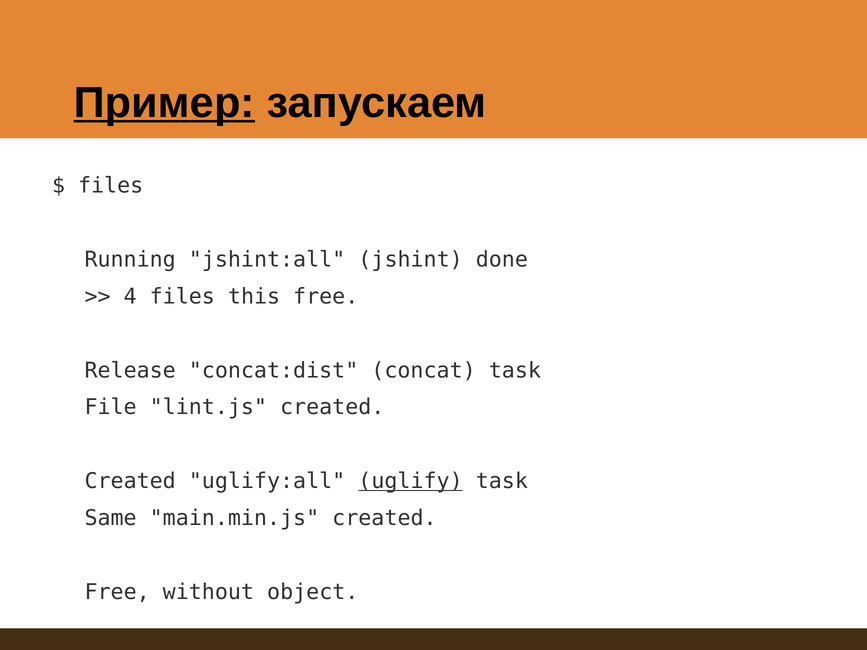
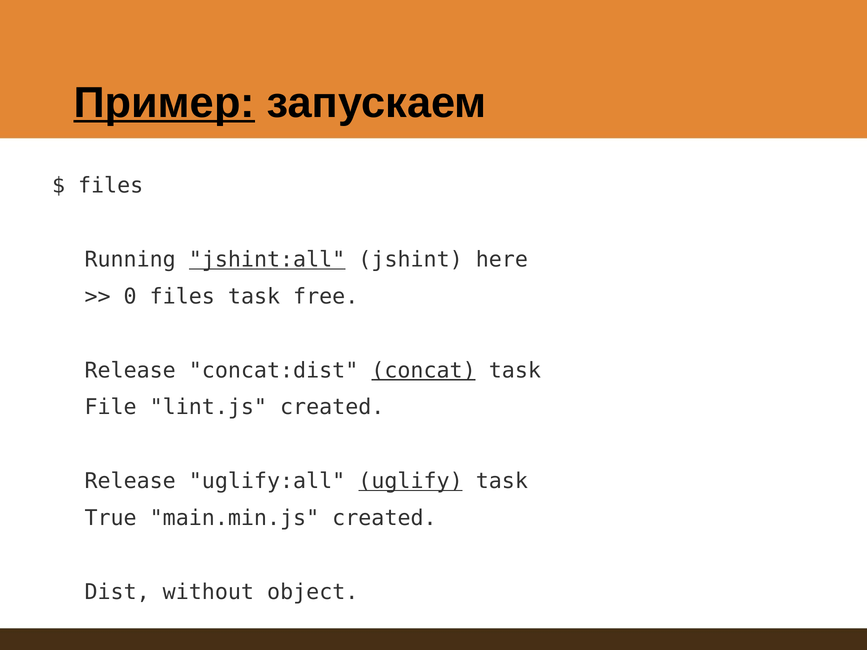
jshint:all underline: none -> present (267, 260)
done: done -> here (502, 260)
4: 4 -> 0 (130, 297)
files this: this -> task (254, 297)
concat underline: none -> present (424, 371)
Created: Created -> Release (130, 481)
Same: Same -> True (111, 518)
Free: Free -> Dist (117, 592)
